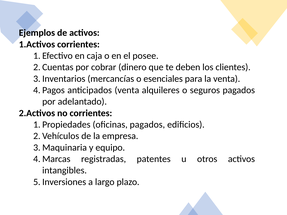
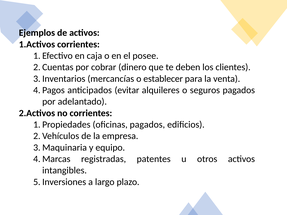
esenciales: esenciales -> establecer (163, 79)
anticipados venta: venta -> evitar (127, 90)
